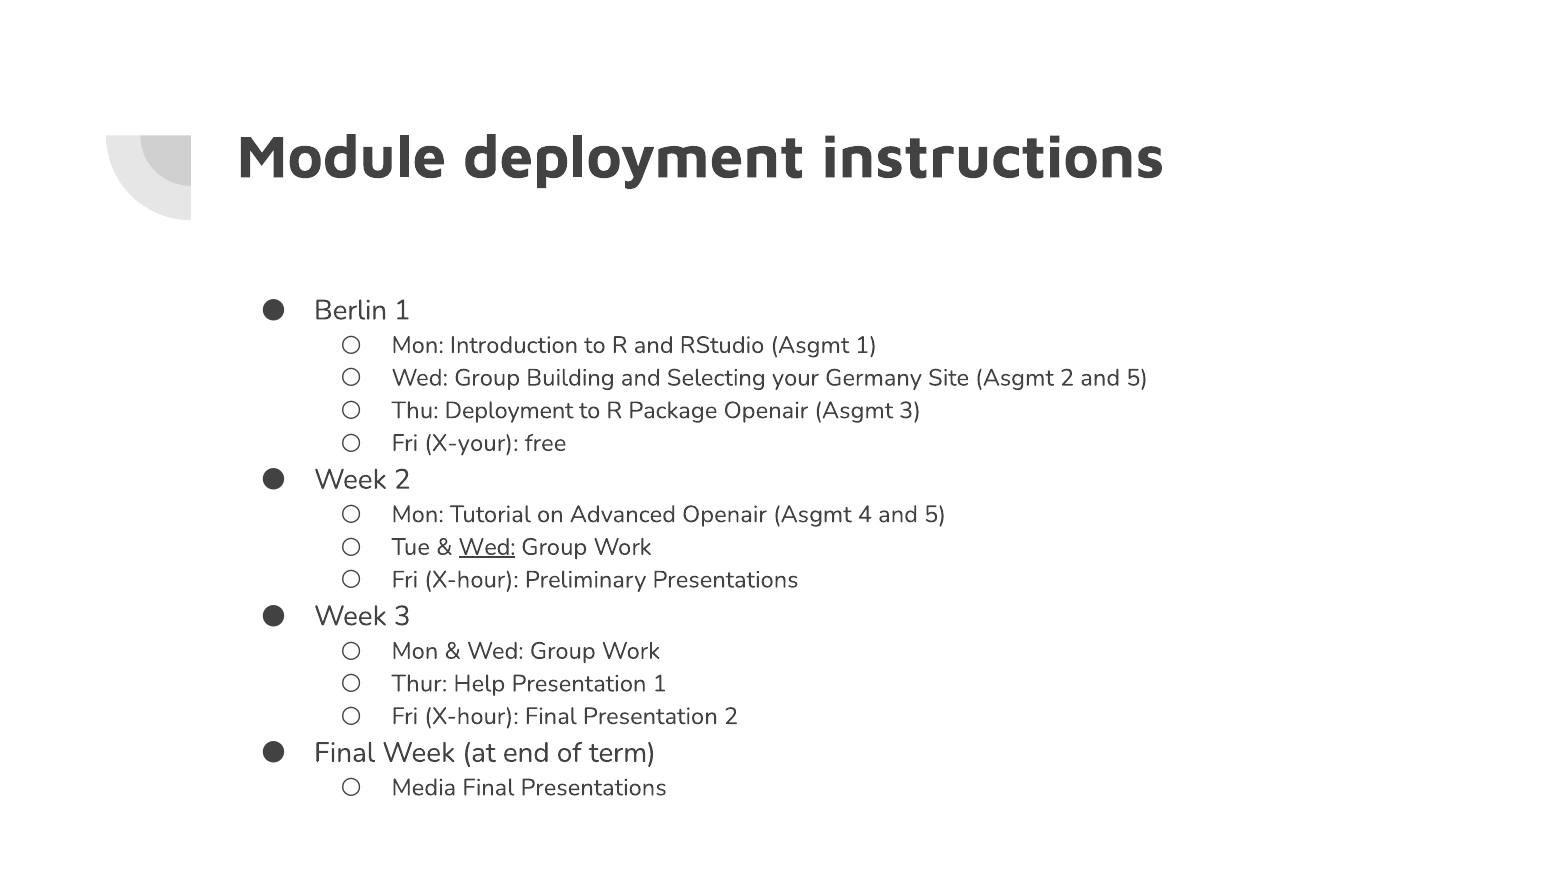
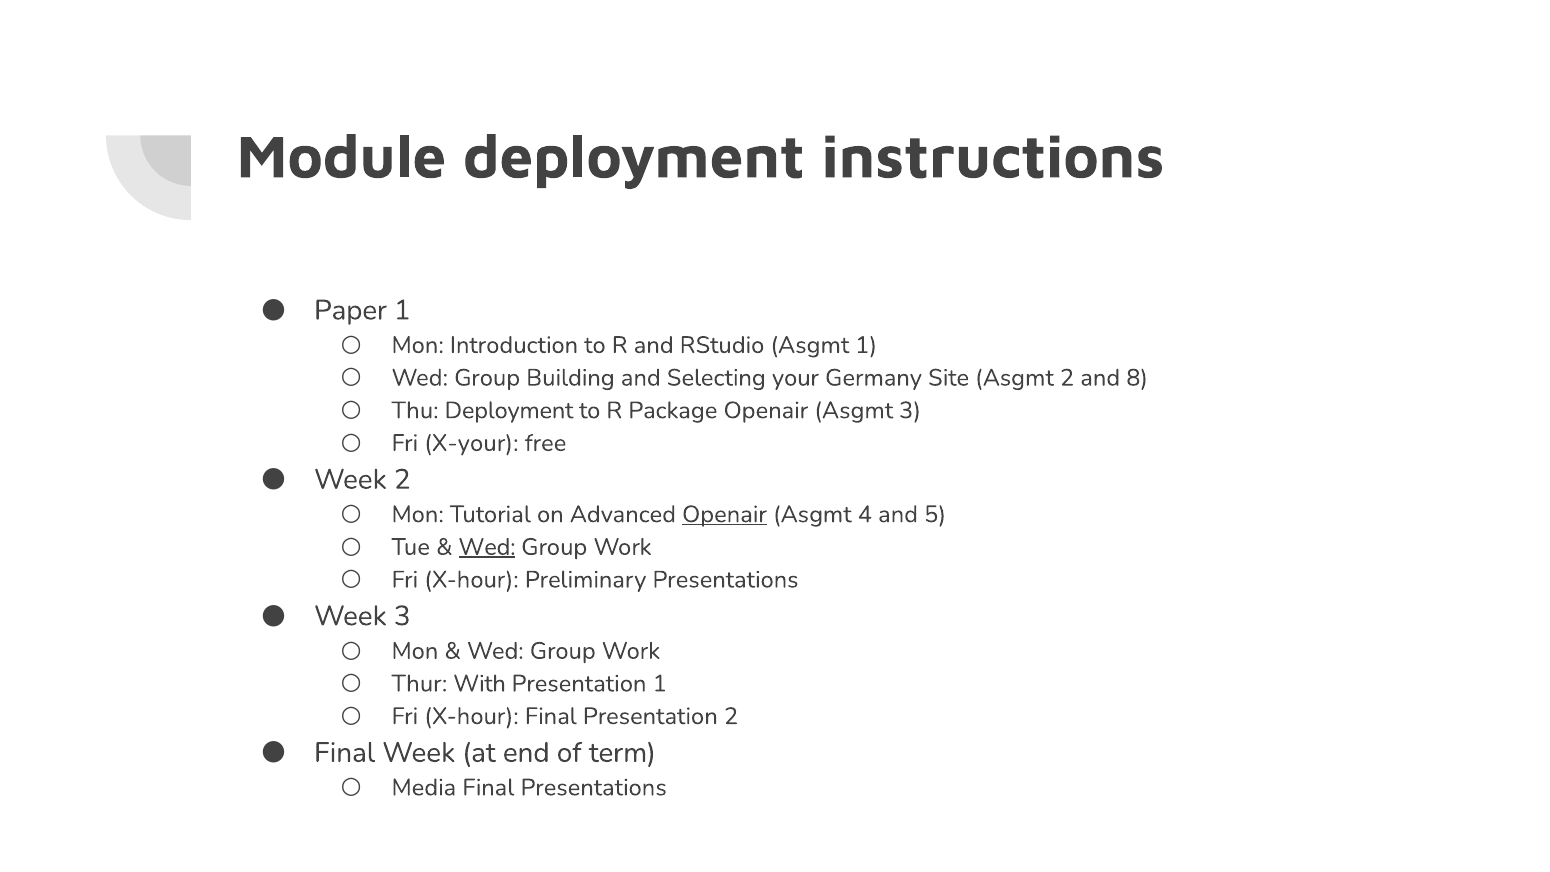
Berlin: Berlin -> Paper (350, 310)
2 and 5: 5 -> 8 (1137, 378)
Openair underline: none -> present (724, 514)
Help: Help -> With (480, 684)
